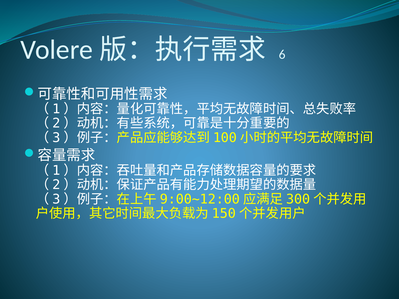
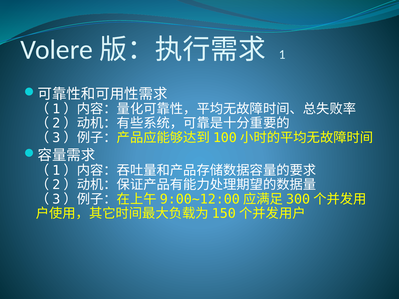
6: 6 -> 1 (282, 54)
